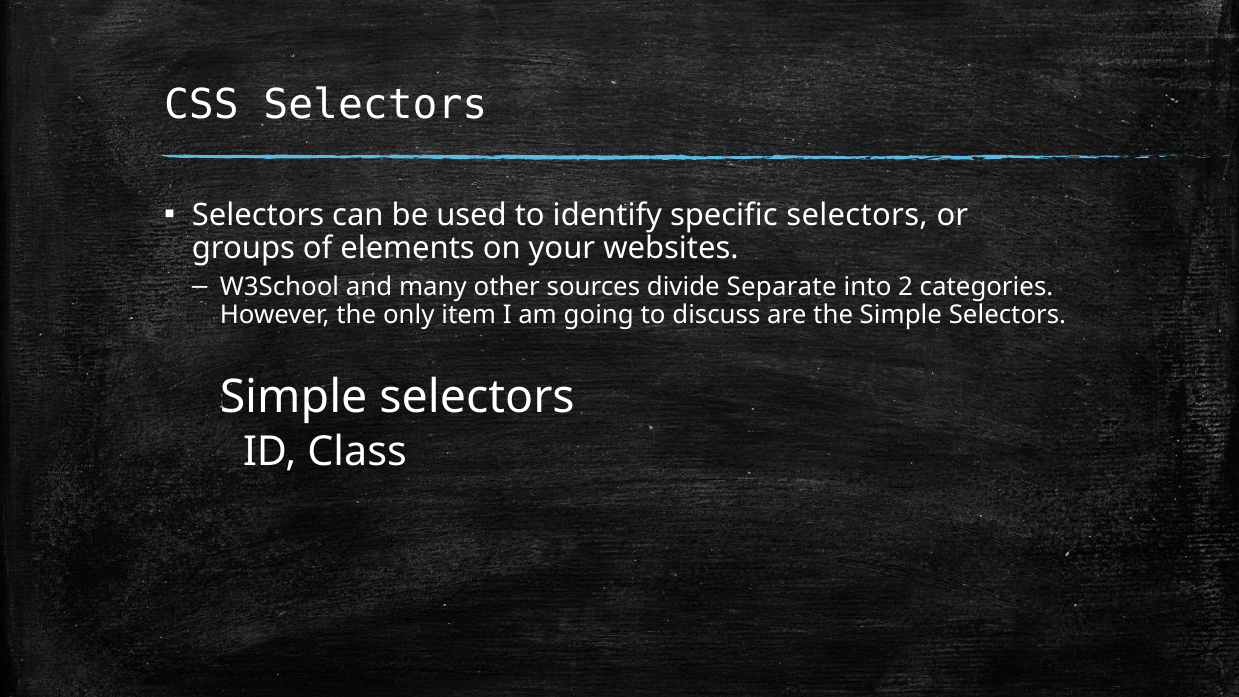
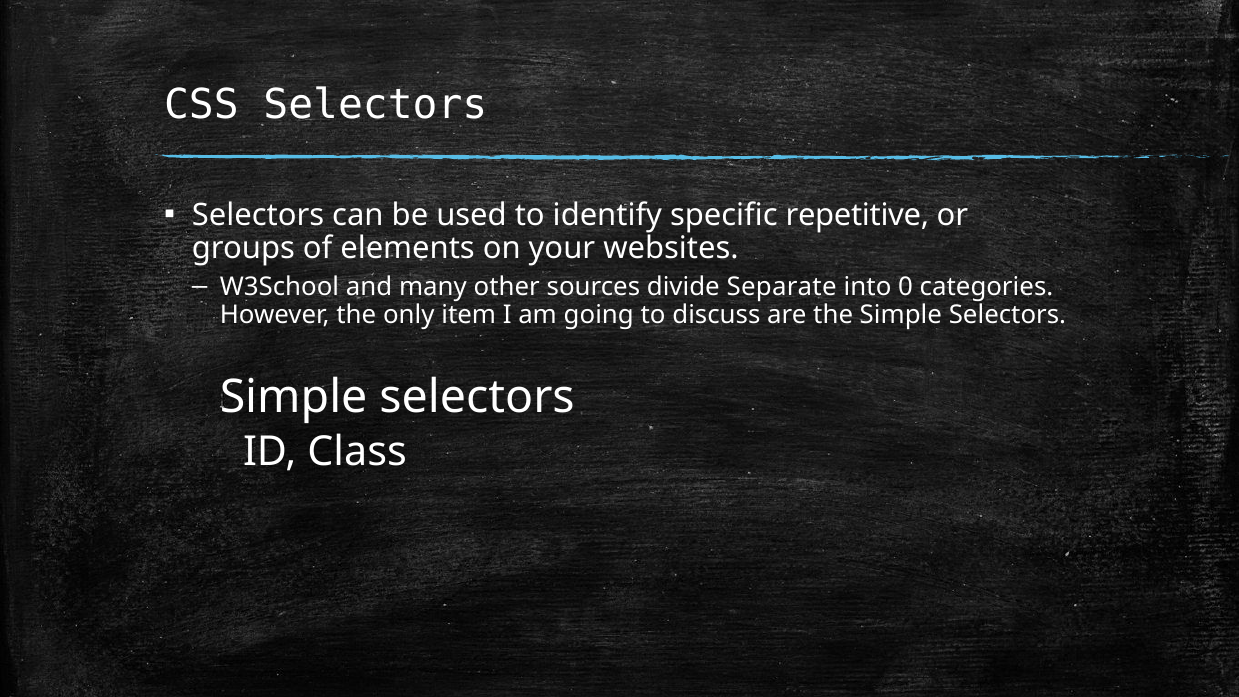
specific selectors: selectors -> repetitive (857, 215)
2: 2 -> 0 (905, 287)
